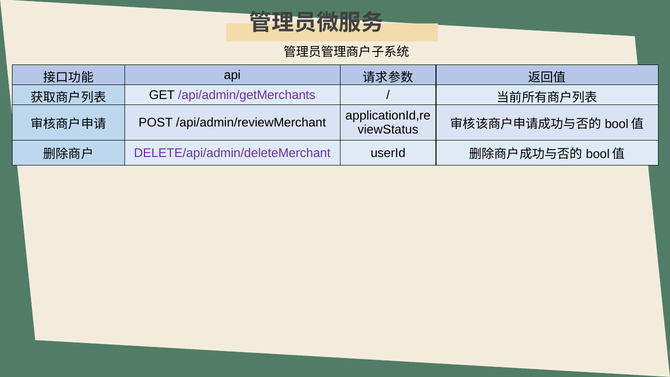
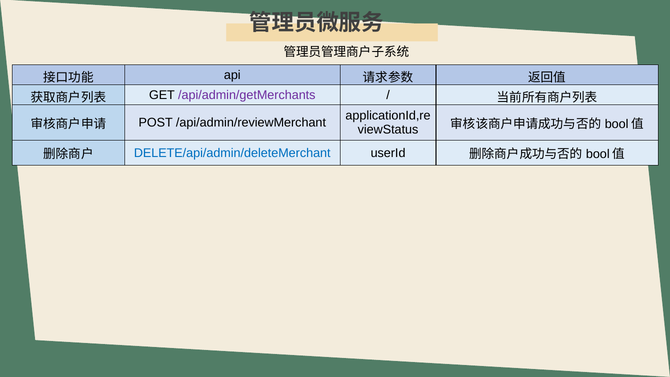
DELETE/api/admin/deleteMerchant colour: purple -> blue (232, 153)
